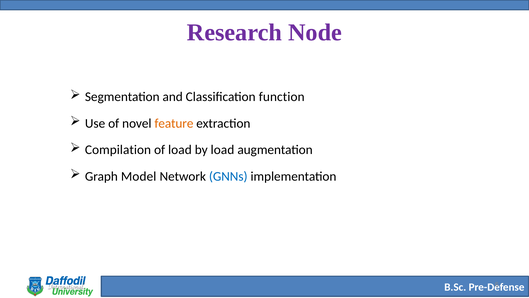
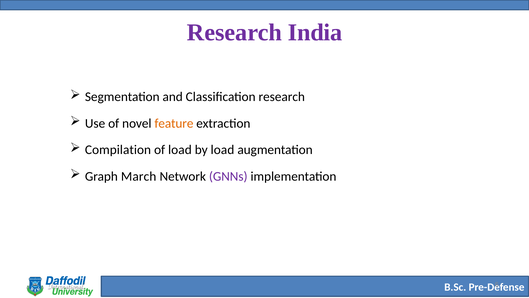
Node: Node -> India (315, 32)
Classification function: function -> research (282, 97)
Model: Model -> March (139, 176)
GNNs colour: blue -> purple (228, 176)
